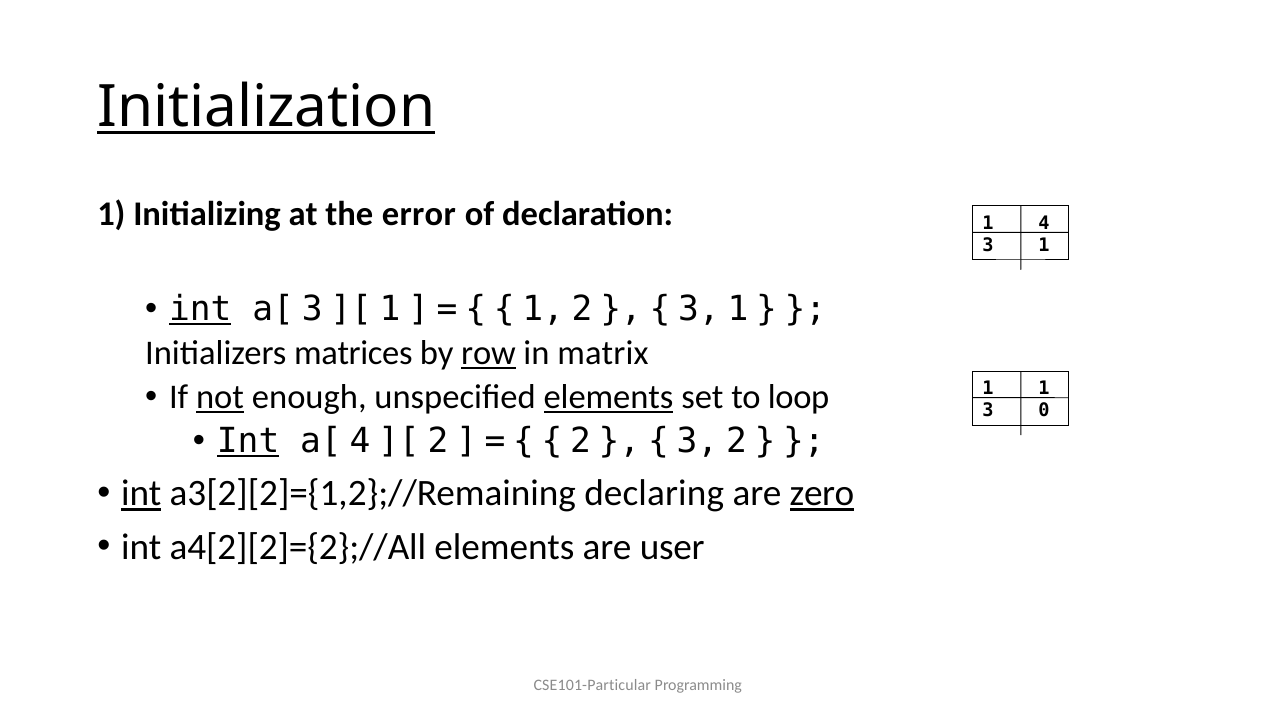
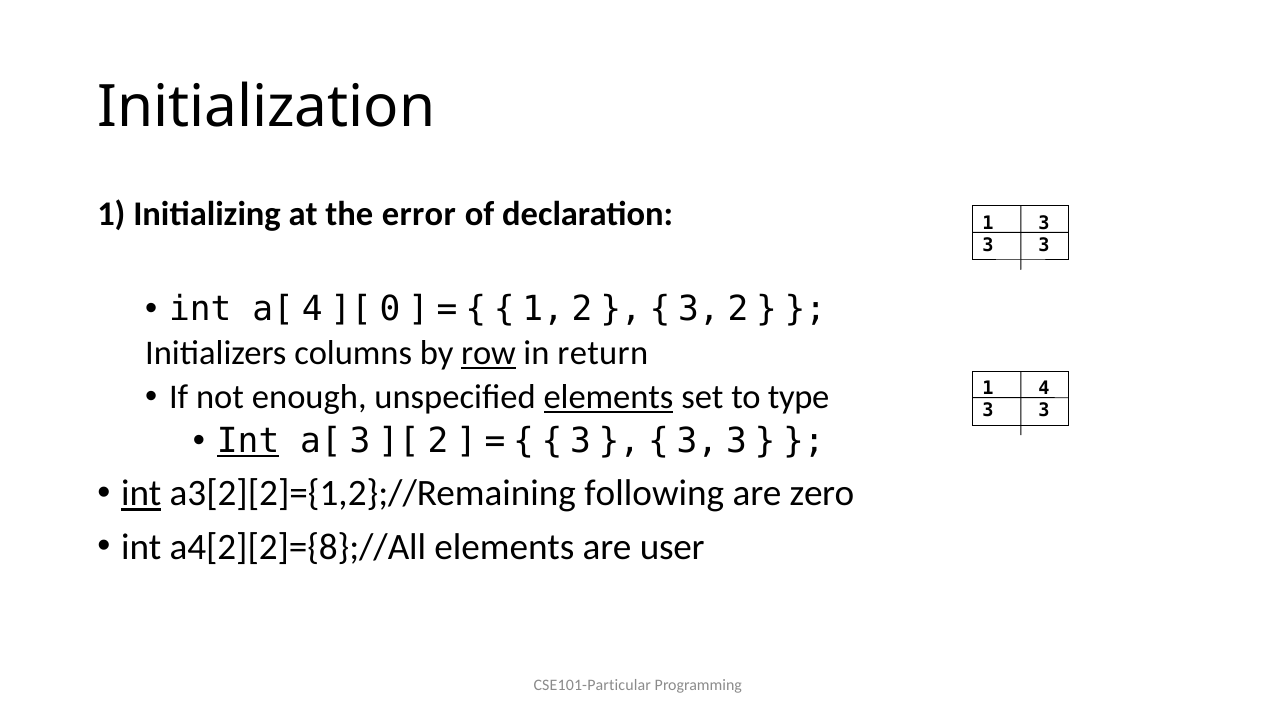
Initialization underline: present -> none (266, 107)
1 4: 4 -> 3 (1044, 223)
1: 1 -> 3 (1044, 245)
int underline: present -> none (200, 309)
a[ 3: 3 -> 4 (312, 309)
1: 1 -> 0 (390, 309)
1: 1 -> 2 (738, 309)
matrices: matrices -> columns (353, 353)
matrix: matrix -> return (603, 353)
not underline: present -> none (220, 397)
loop: loop -> type (799, 397)
1: 1 -> 4 (1044, 388)
0: 0 -> 3 (1044, 411)
a[ 4: 4 -> 3 (360, 441)
2: 2 -> 3 (581, 441)
2: 2 -> 3 (736, 441)
declaring: declaring -> following (654, 493)
zero underline: present -> none (822, 493)
a4[2][2]={2};//All: a4[2][2]={2};//All -> a4[2][2]={8};//All (298, 547)
